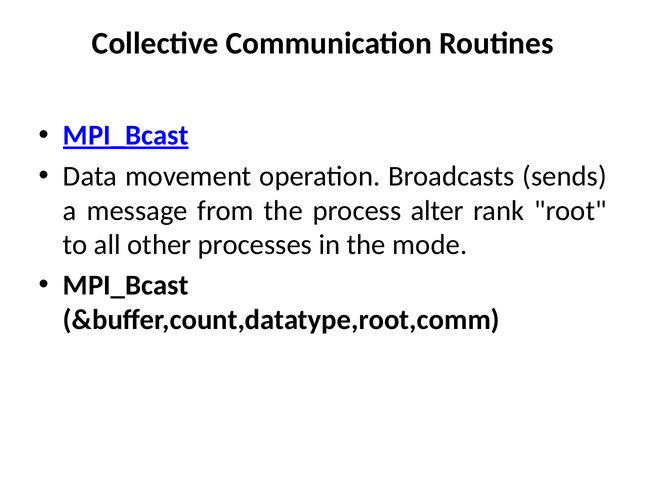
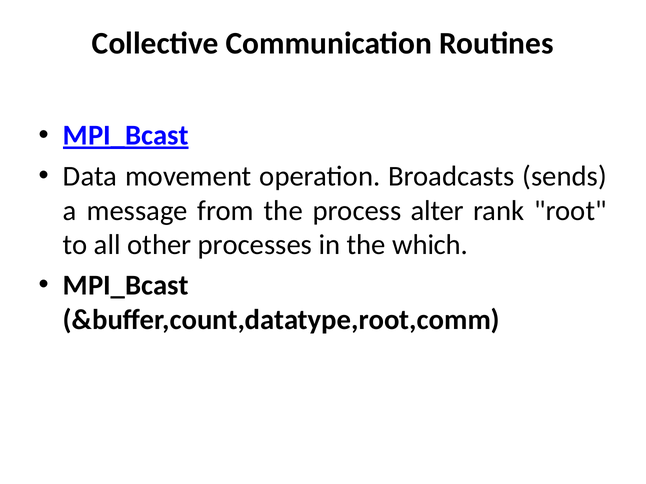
mode: mode -> which (430, 245)
